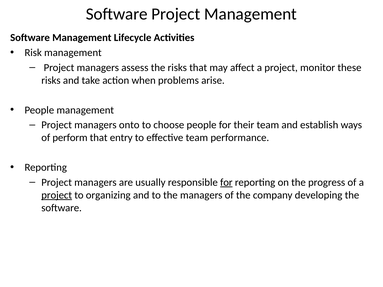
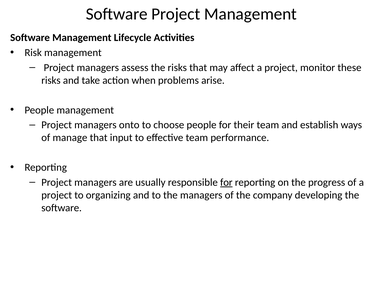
perform: perform -> manage (70, 138)
entry: entry -> input (121, 138)
project underline: present -> none (57, 195)
